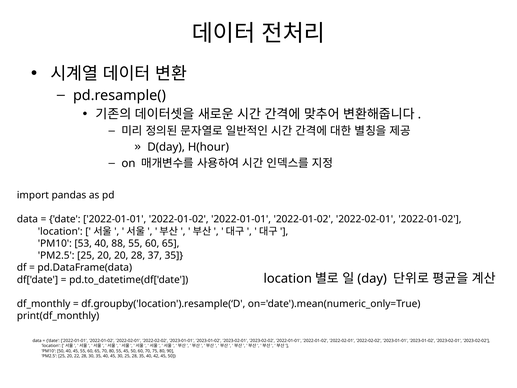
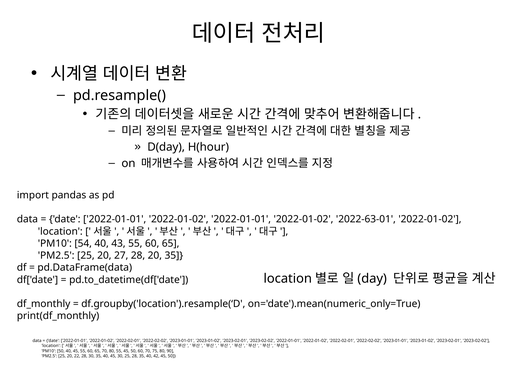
2022-01-02 2022-01-01 2022-01-02 2022-02-01: 2022-02-01 -> 2022-63-01 (366, 219)
53: 53 -> 54 (83, 243)
88: 88 -> 43 (118, 243)
20 20: 20 -> 27 (121, 255)
28 37: 37 -> 20 (155, 255)
